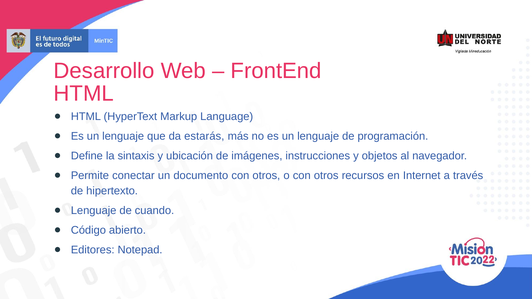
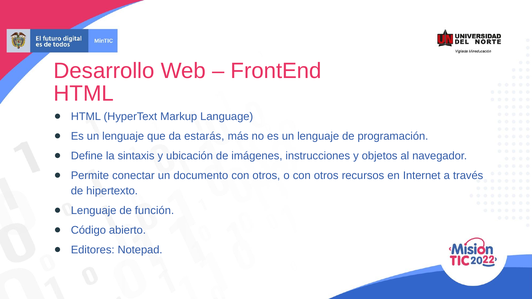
cuando: cuando -> función (154, 211)
